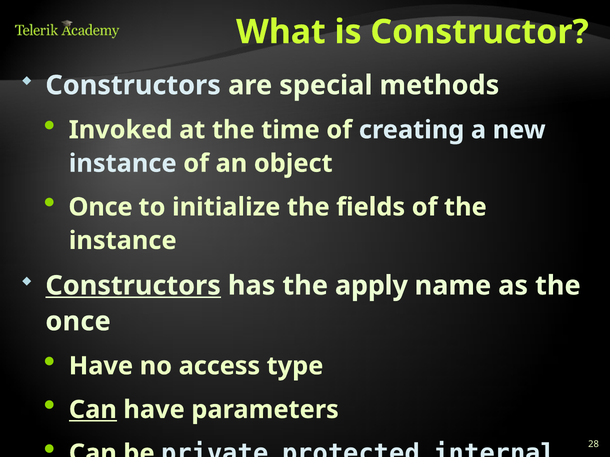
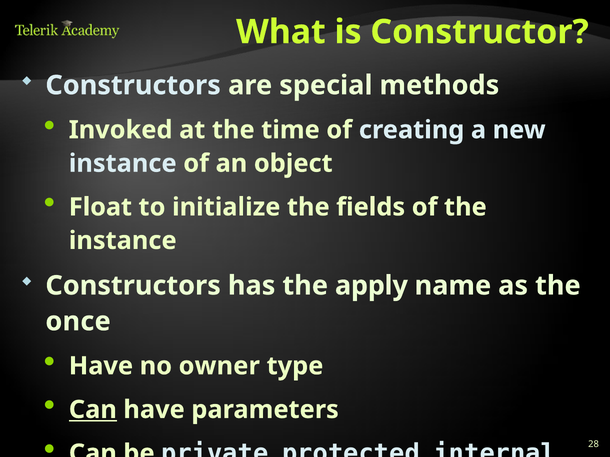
Once: Once -> Float (100, 207)
Constructors underline: present -> none (133, 286)
access: access -> owner (219, 366)
